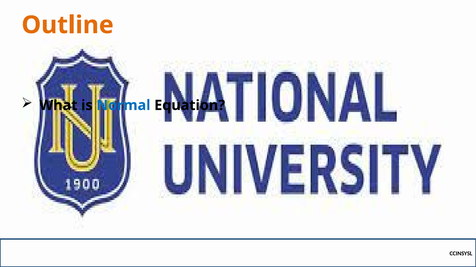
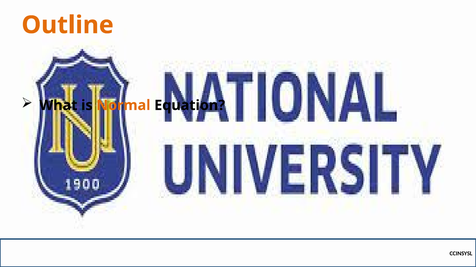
Normal colour: blue -> orange (123, 106)
